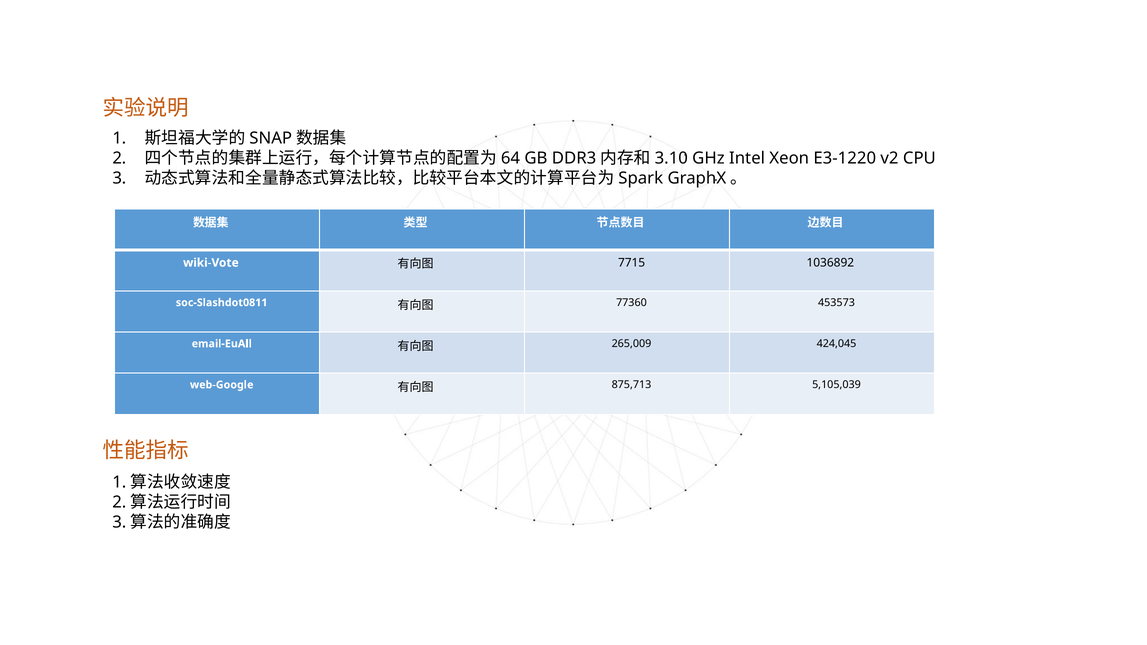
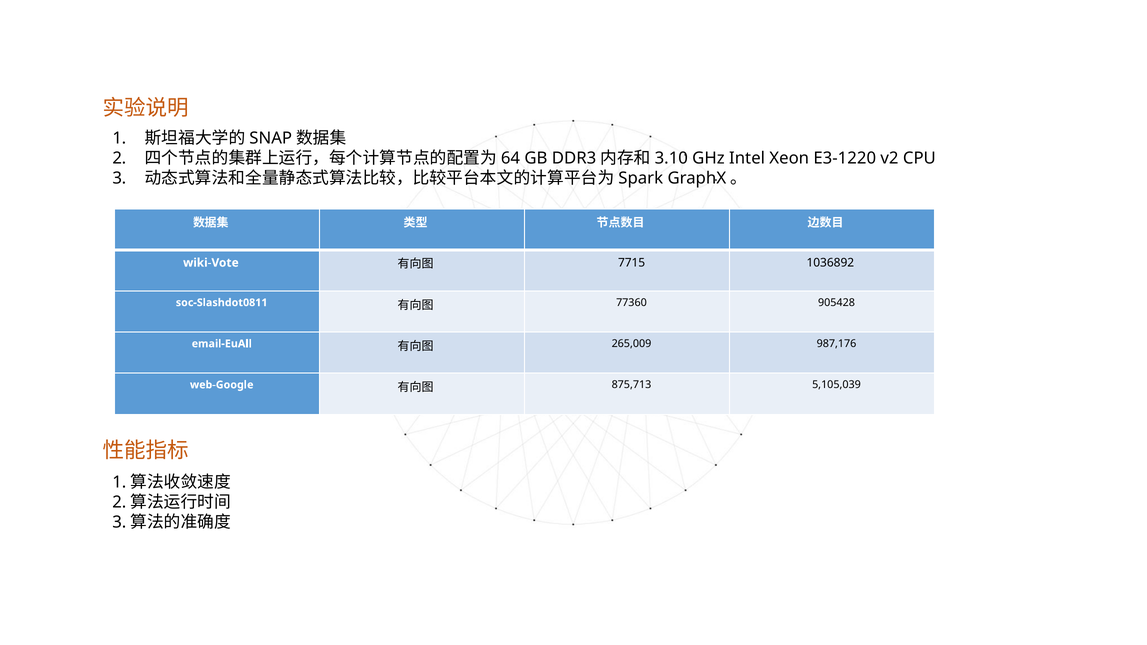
453573: 453573 -> 905428 (837, 303)
424,045: 424,045 -> 987,176 (837, 344)
